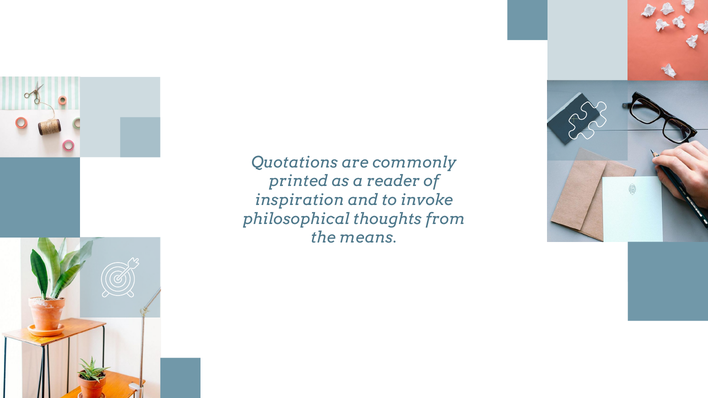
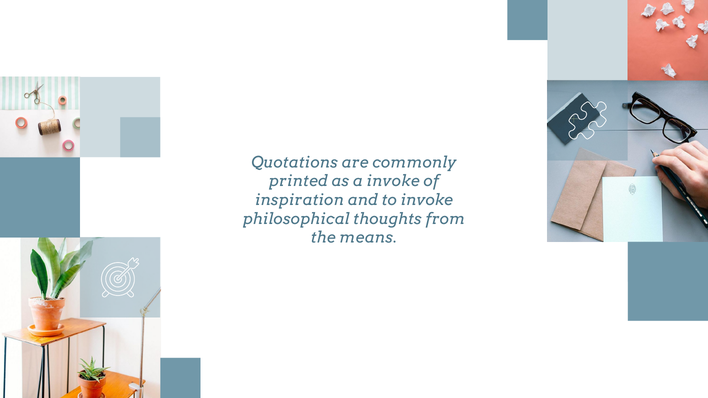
a reader: reader -> invoke (393, 181)
